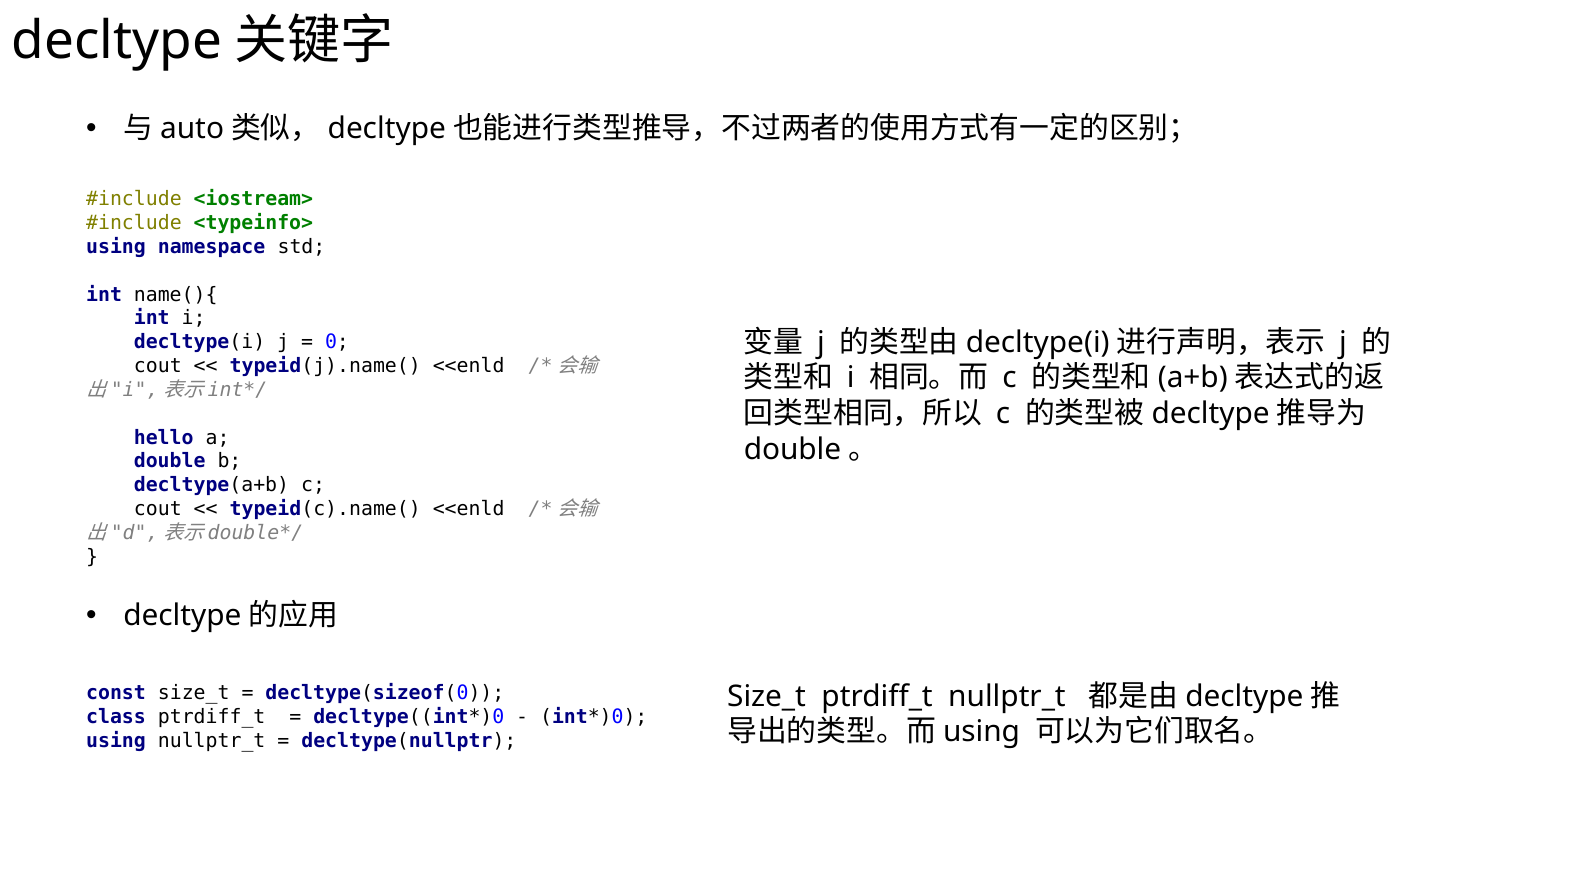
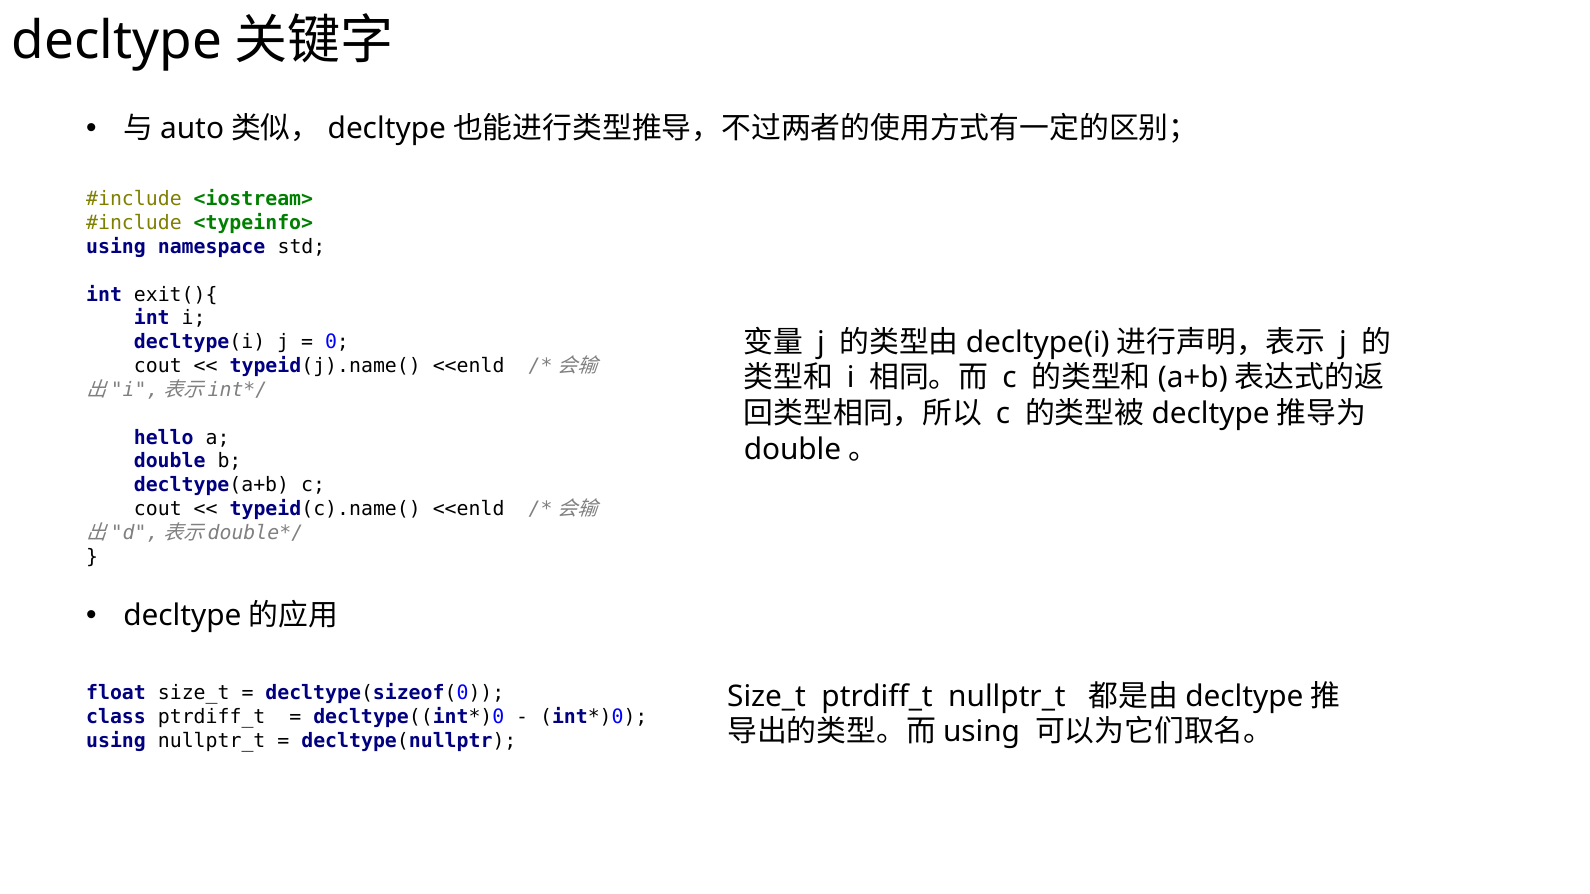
name(){: name(){ -> exit(){ (176, 295)
const: const -> float (116, 694)
